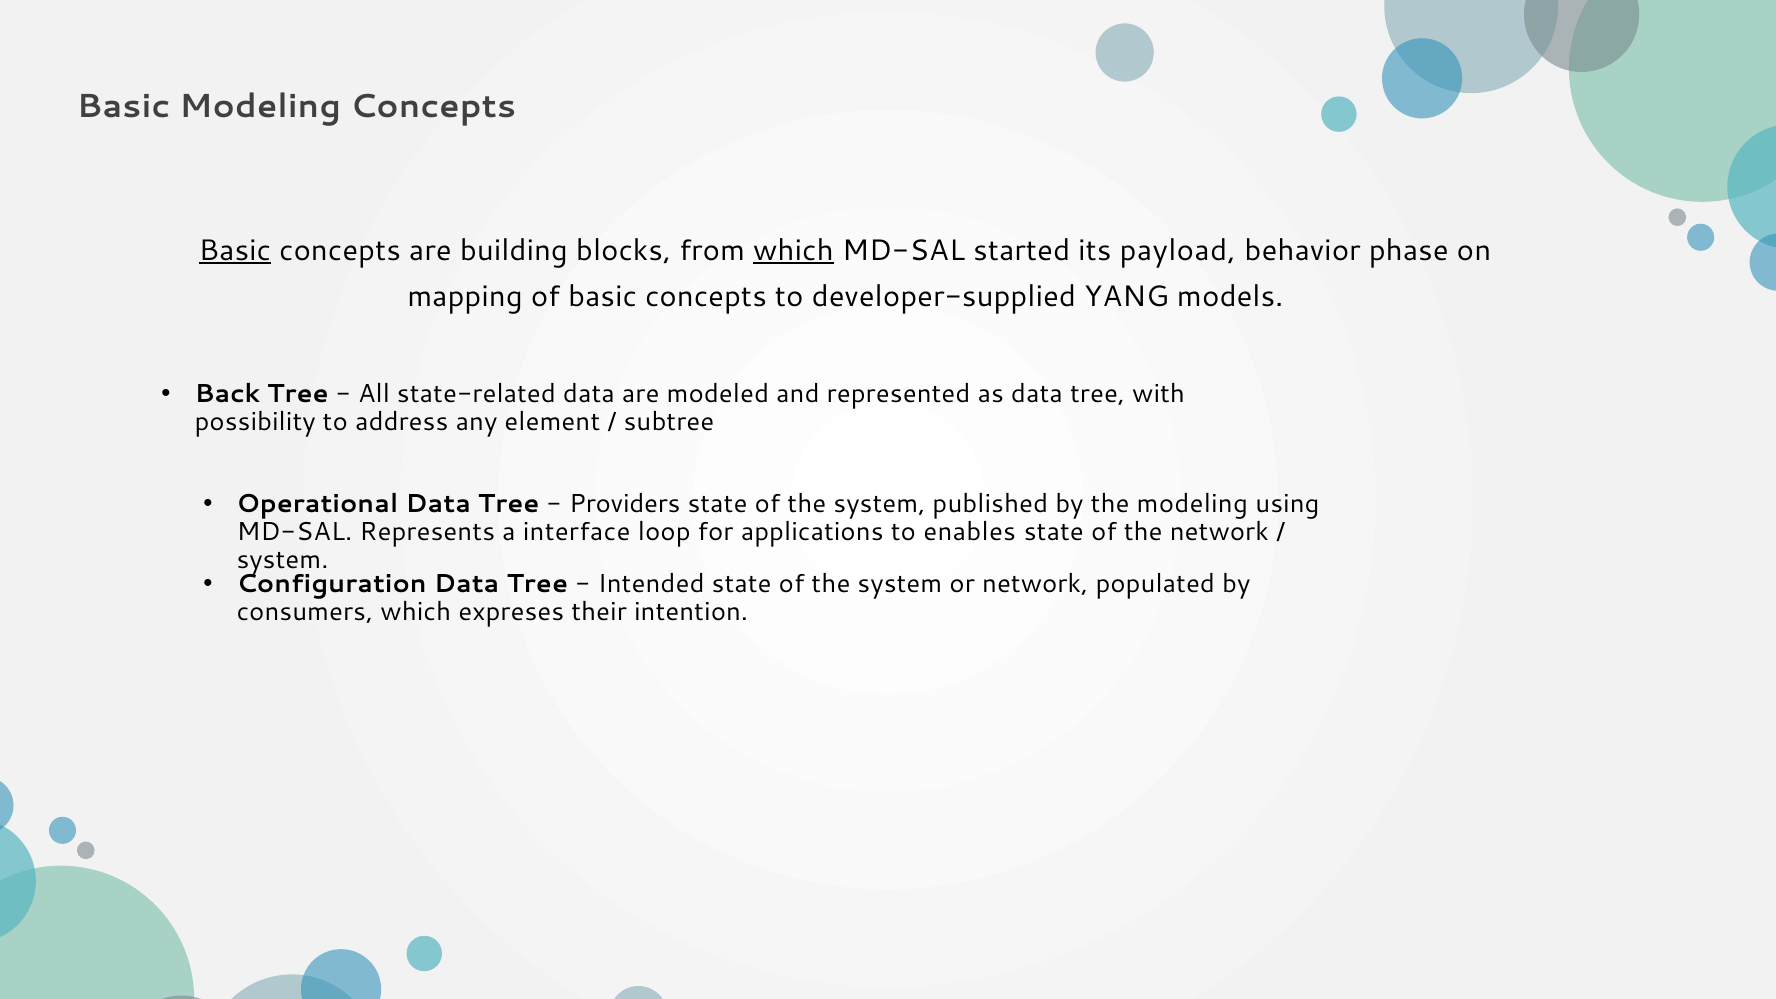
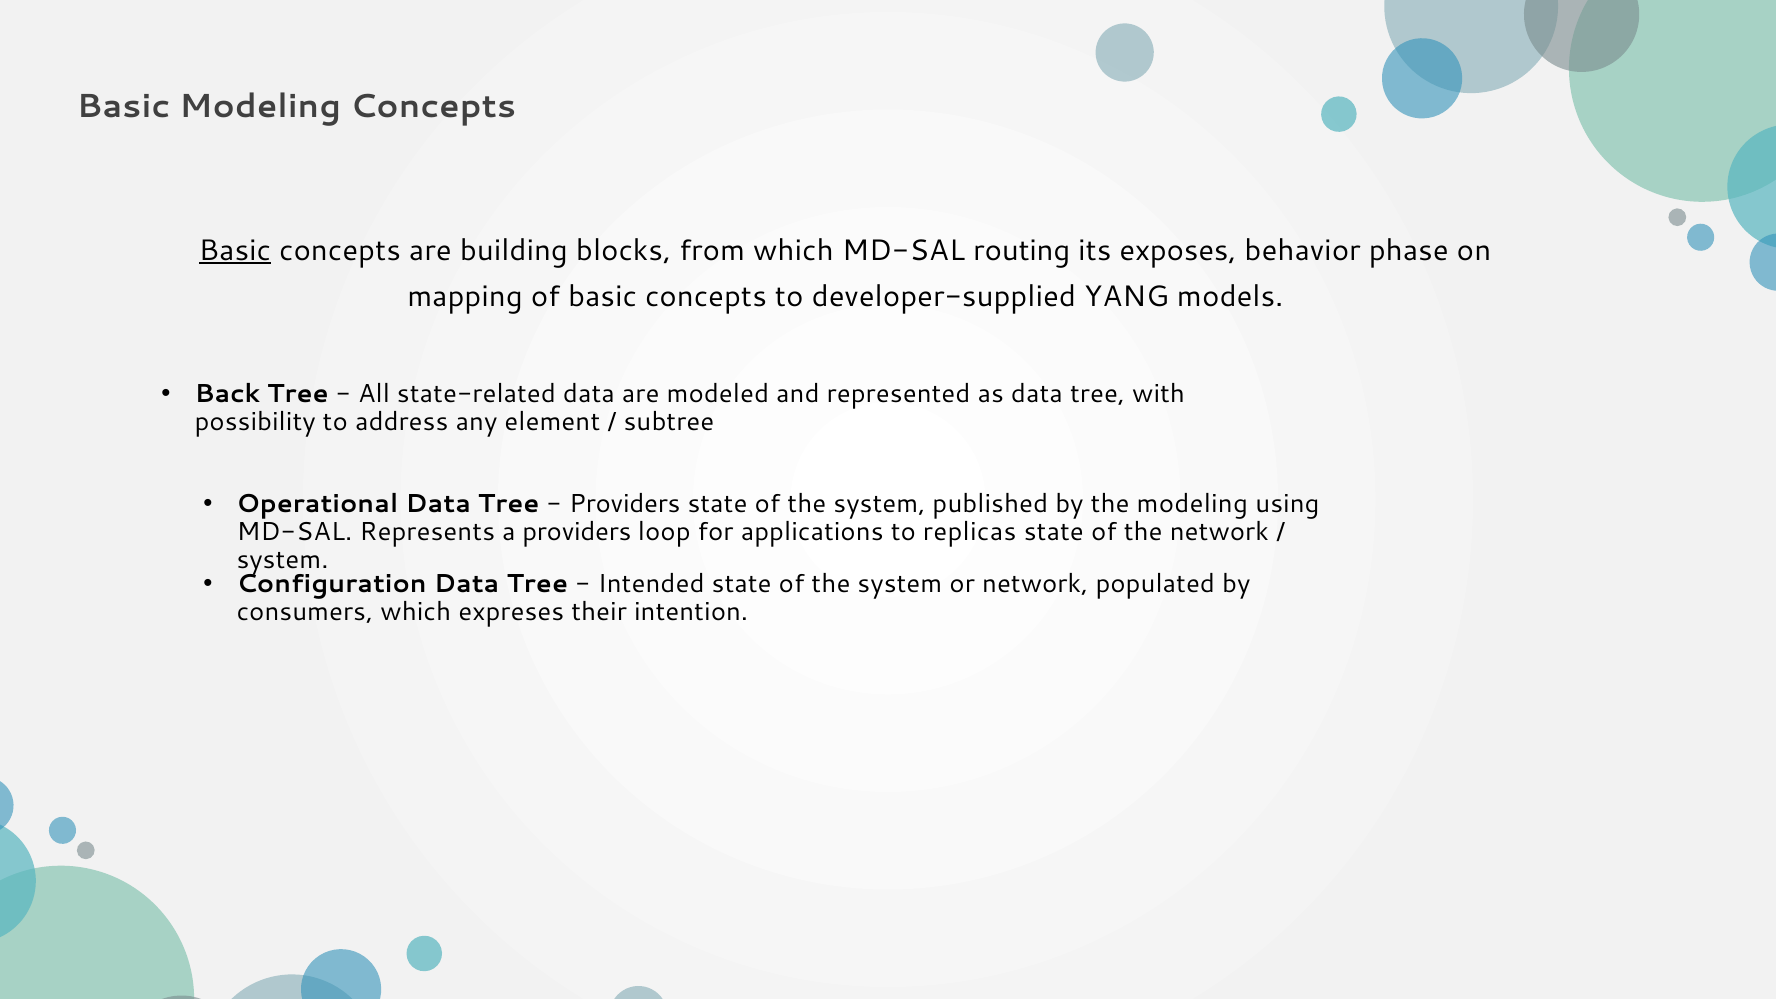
which underline: present -> none (793, 250)
started: started -> routing (1022, 250)
payload: payload -> exposes (1178, 250)
a interface: interface -> providers (577, 532)
enables: enables -> replicas (970, 532)
